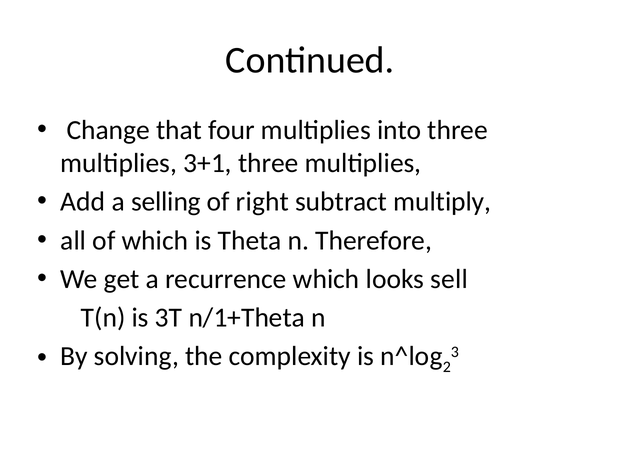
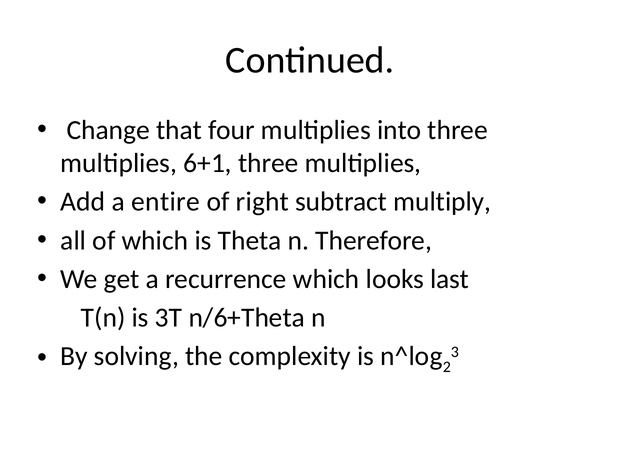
3+1: 3+1 -> 6+1 (208, 163)
selling: selling -> entire (166, 202)
sell: sell -> last (450, 279)
n/1+Theta: n/1+Theta -> n/6+Theta (247, 318)
